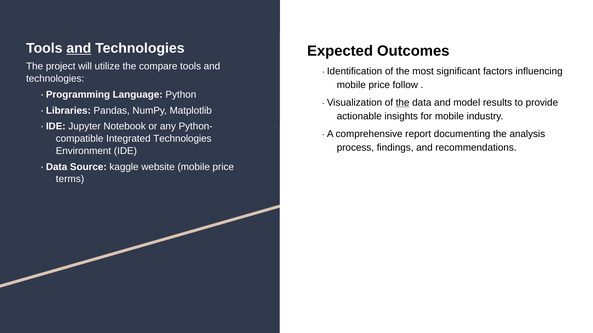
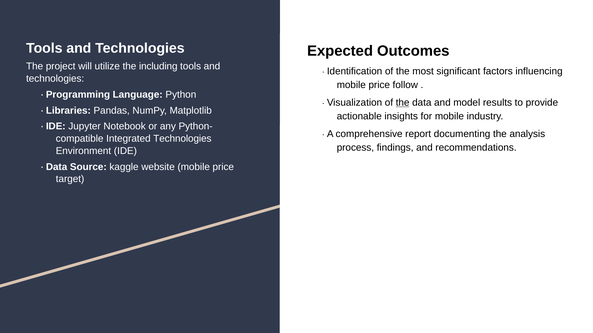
and underline: present -> none (79, 48)
compare: compare -> including (158, 67)
terms: terms -> target (70, 179)
